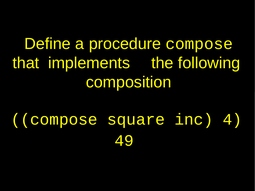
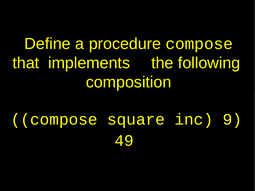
4: 4 -> 9 (232, 119)
